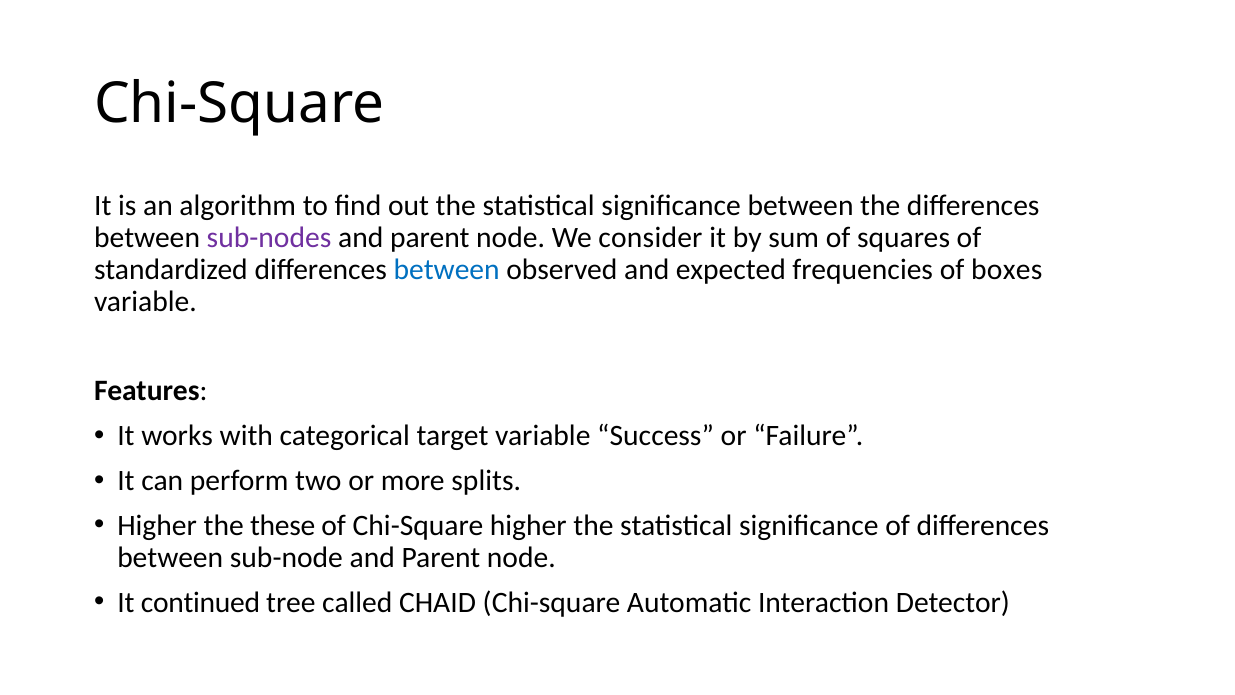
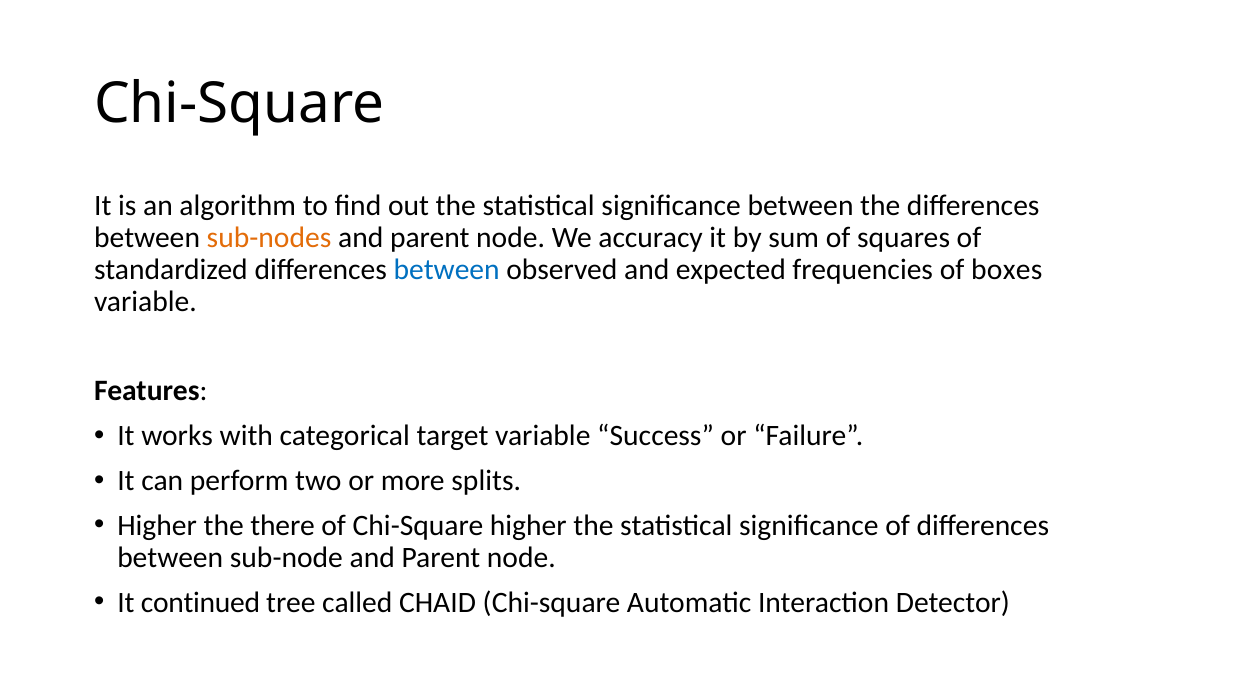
sub-nodes colour: purple -> orange (269, 237)
consider: consider -> accuracy (651, 237)
these: these -> there (283, 525)
